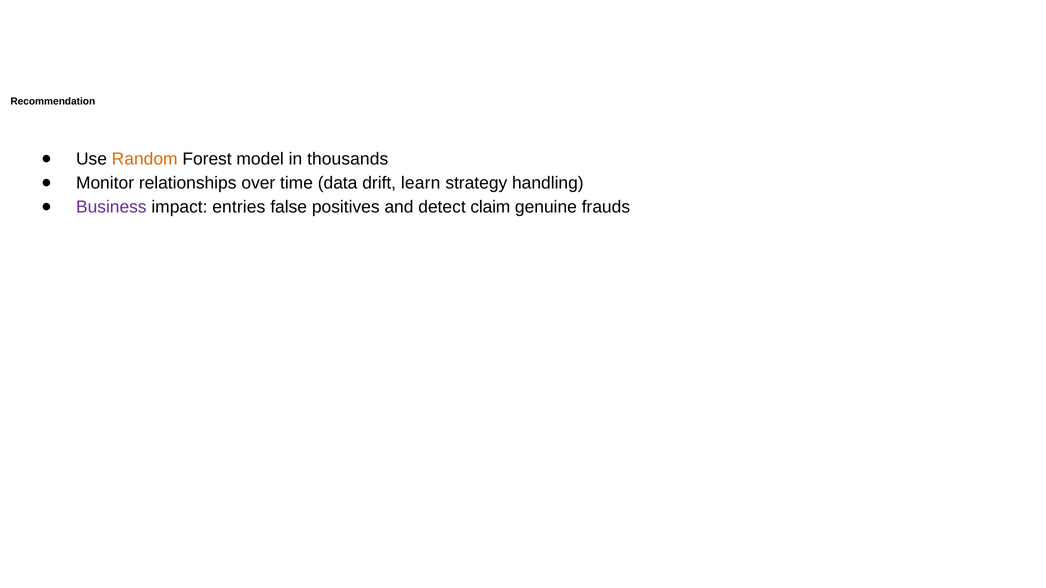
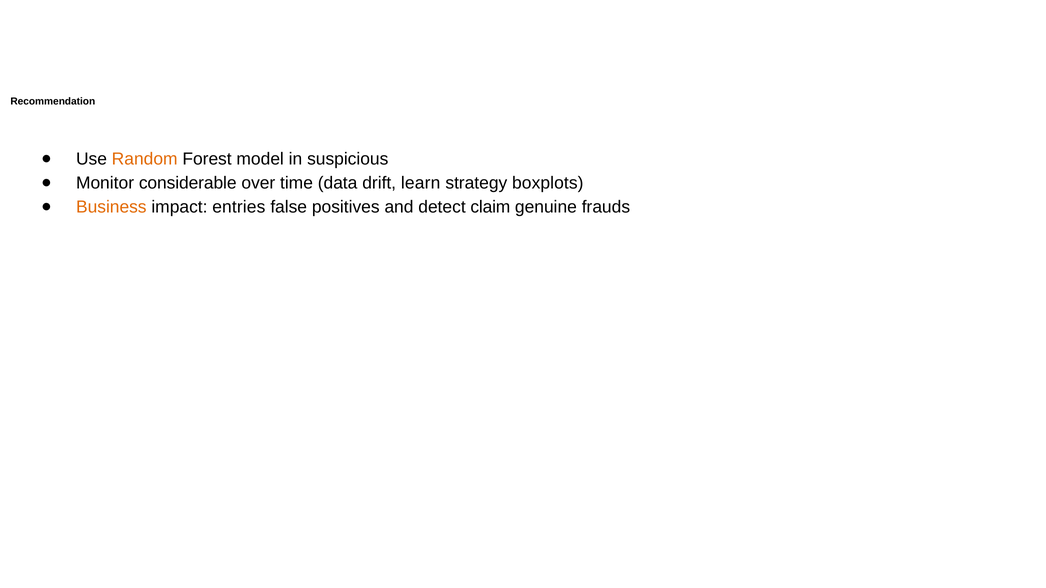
thousands: thousands -> suspicious (348, 159)
relationships: relationships -> considerable (188, 183)
handling: handling -> boxplots (548, 183)
Business colour: purple -> orange (111, 207)
